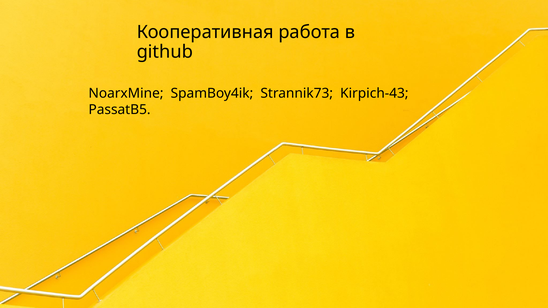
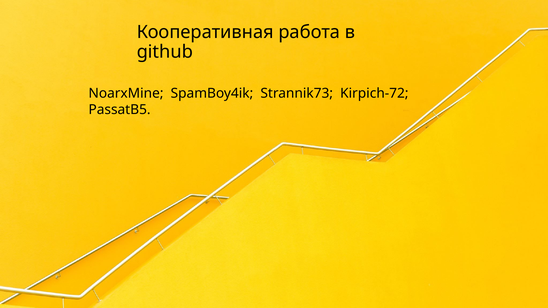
Kirpich-43: Kirpich-43 -> Kirpich-72 (374, 93)
